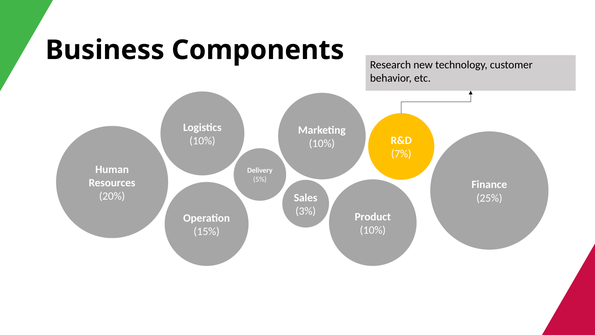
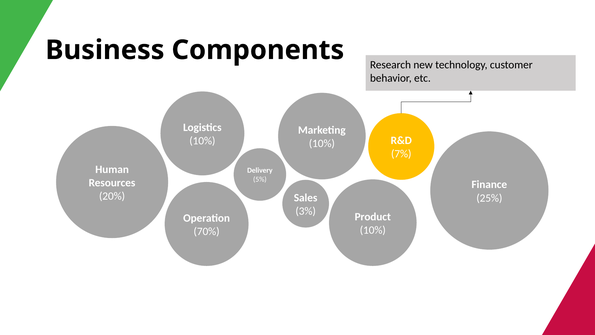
15%: 15% -> 70% (207, 231)
